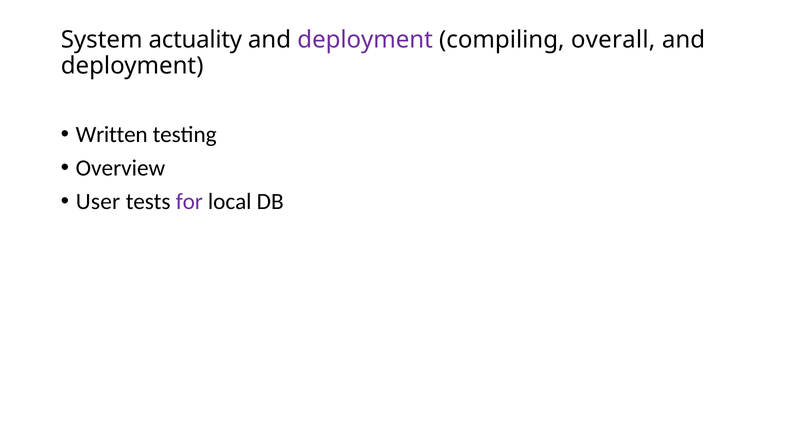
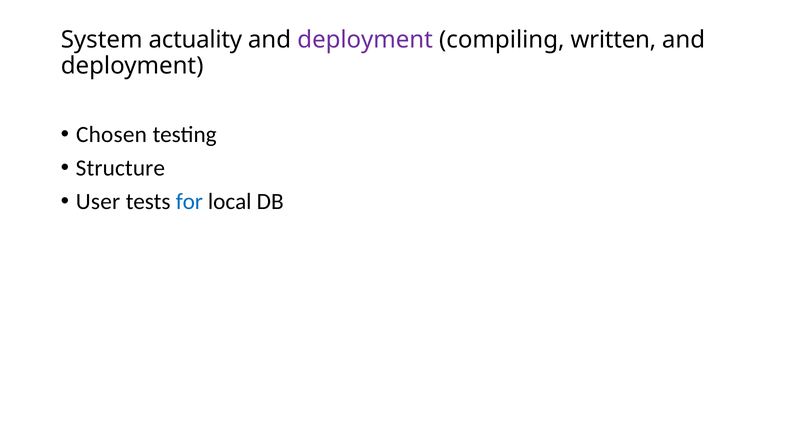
overall: overall -> written (613, 40)
Written: Written -> Chosen (111, 135)
Overview: Overview -> Structure (120, 168)
for colour: purple -> blue (189, 202)
